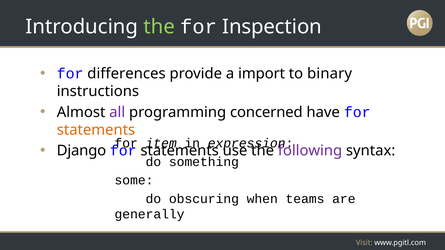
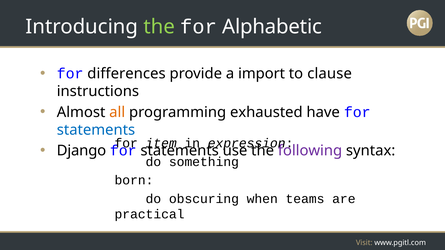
Inspection: Inspection -> Alphabetic (272, 27)
binary: binary -> clause (330, 74)
all colour: purple -> orange (117, 112)
concerned: concerned -> exhausted (266, 112)
statements colour: orange -> blue (96, 130)
some: some -> born (134, 181)
generally: generally -> practical (150, 215)
